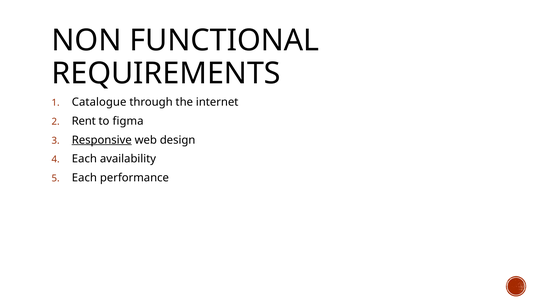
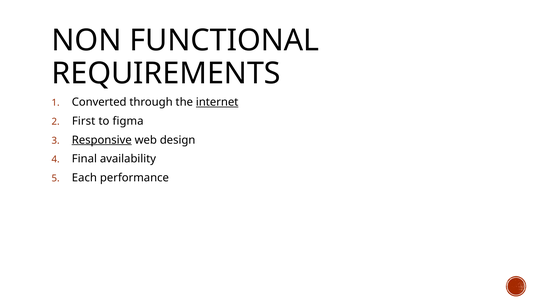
Catalogue: Catalogue -> Converted (99, 102)
internet underline: none -> present (217, 102)
Rent: Rent -> First (84, 121)
Each: Each -> Final (84, 159)
